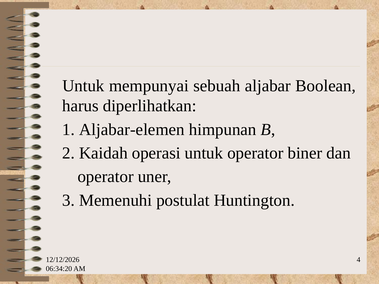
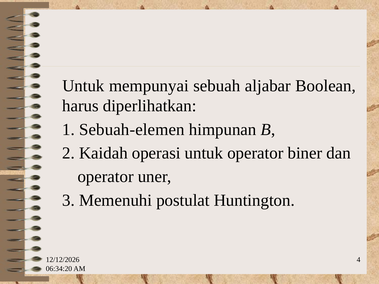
Aljabar-elemen: Aljabar-elemen -> Sebuah-elemen (132, 130)
